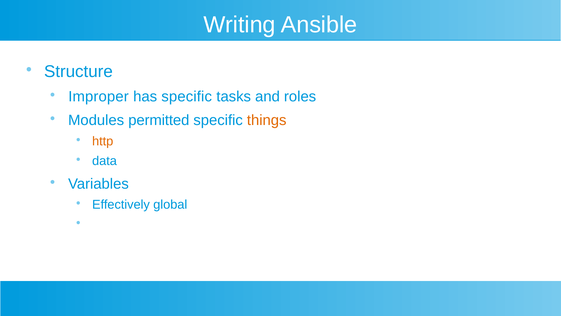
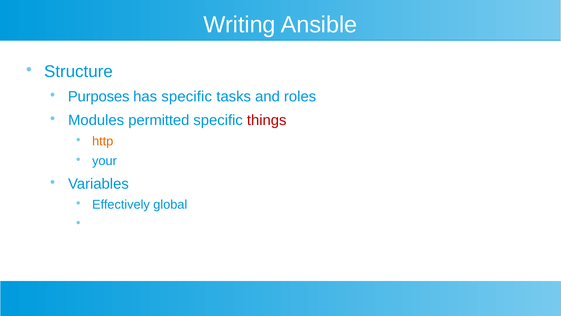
Improper: Improper -> Purposes (99, 96)
things colour: orange -> red (267, 120)
data: data -> your (104, 161)
